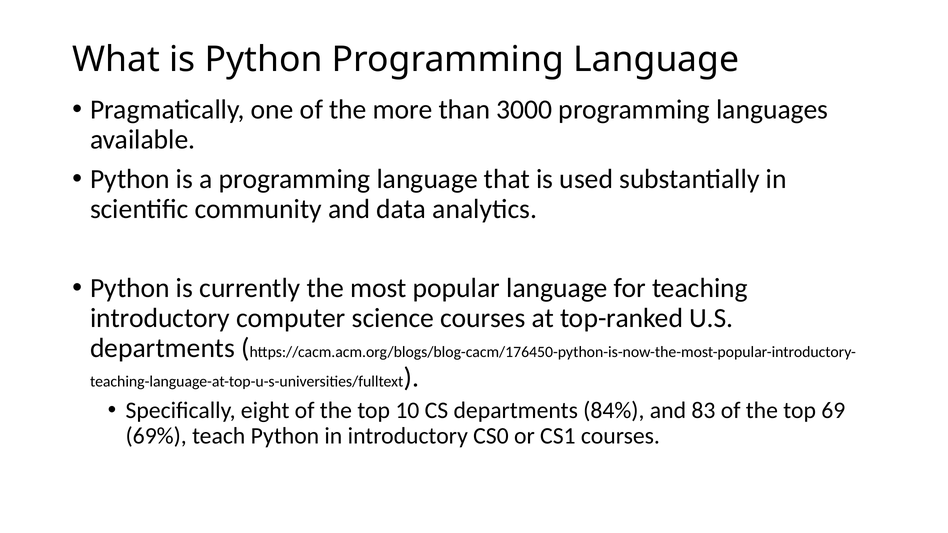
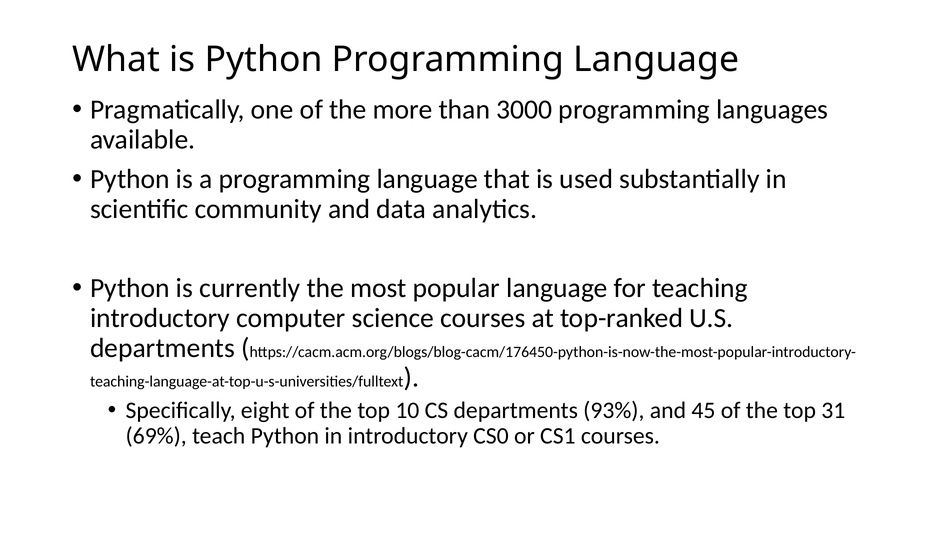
84%: 84% -> 93% (614, 411)
83: 83 -> 45 (703, 411)
69: 69 -> 31 (833, 411)
